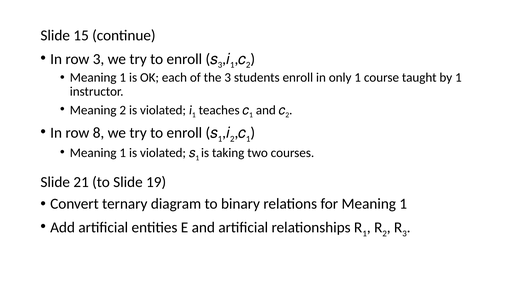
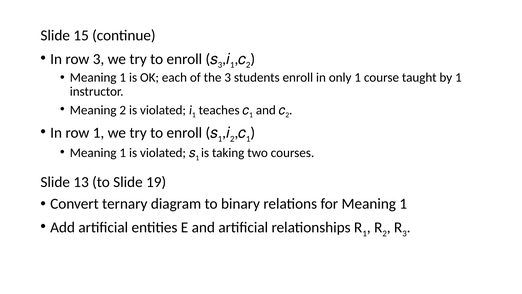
row 8: 8 -> 1 (99, 133)
21: 21 -> 13 (81, 182)
